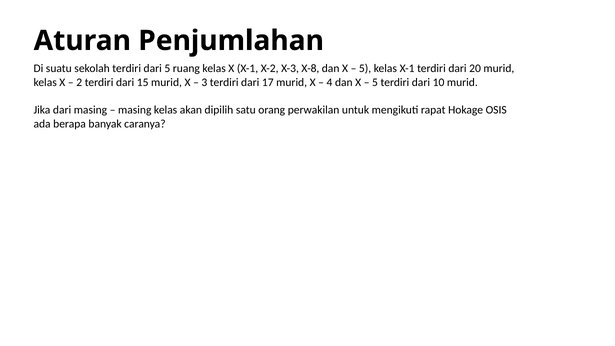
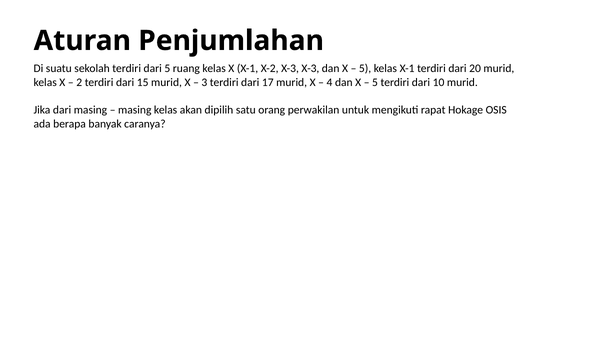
X-3 X-8: X-8 -> X-3 (310, 68)
